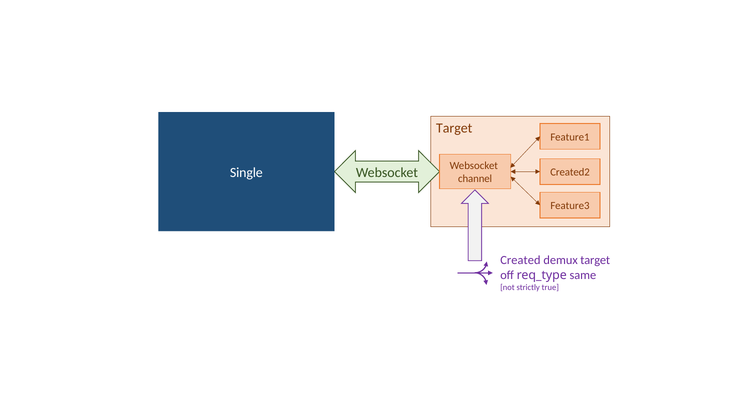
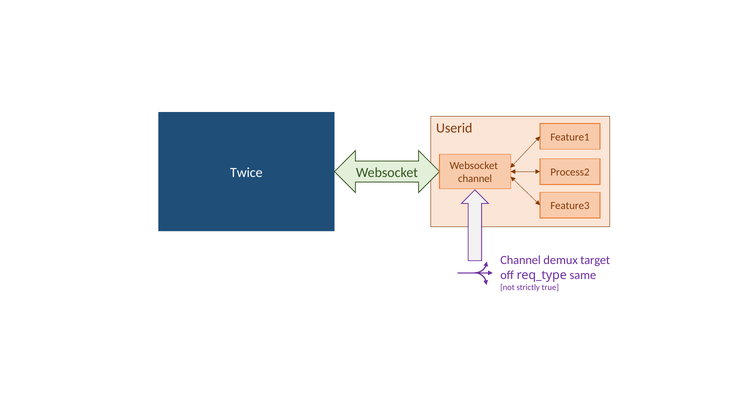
Target: Target -> Userid (454, 128)
Single: Single -> Twice (246, 172)
Created2: Created2 -> Process2 (570, 172)
Created: Created -> Channel (520, 260)
